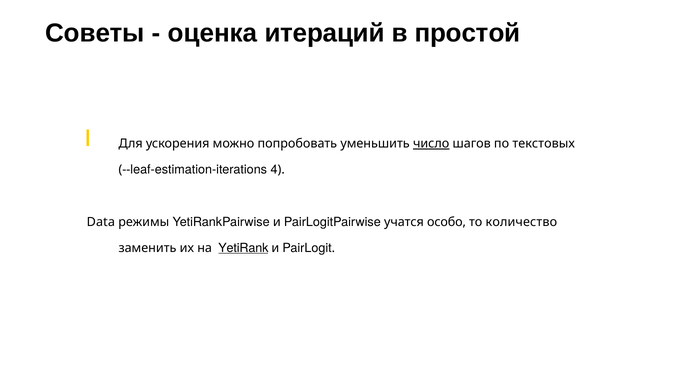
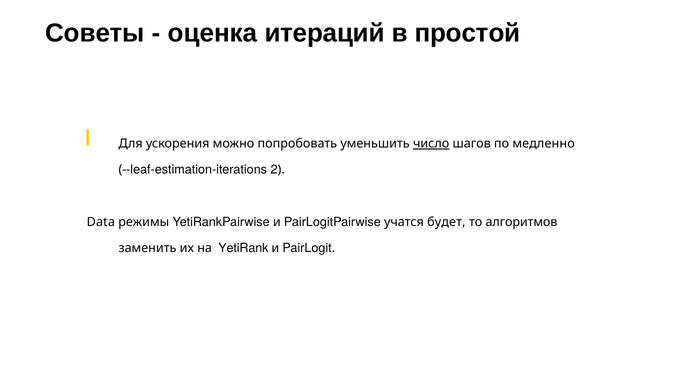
текстовых: текстовых -> медленно (544, 143)
4: 4 -> 2 (274, 170)
особо: особо -> будет (446, 222)
количество: количество -> алгоритмов (521, 222)
YetiRank underline: present -> none (243, 248)
